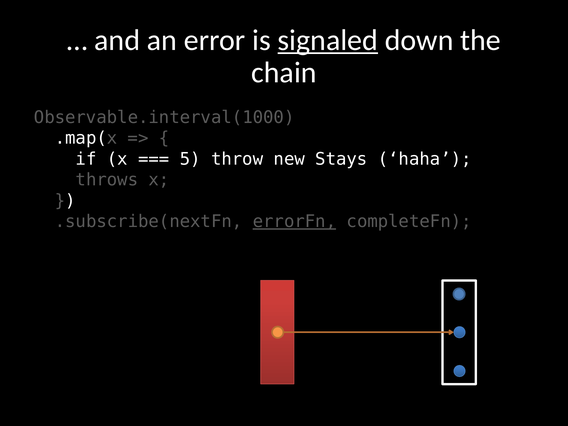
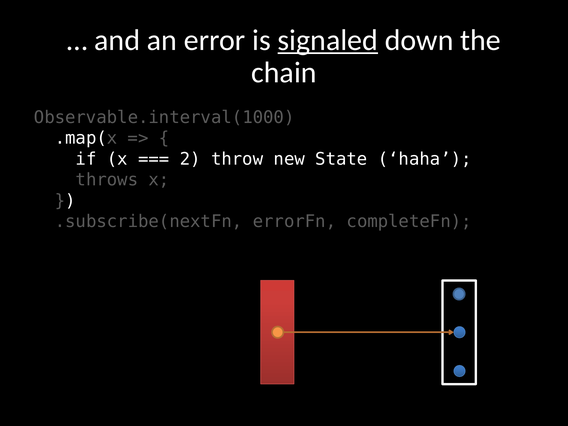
5: 5 -> 2 (190, 159)
Stays: Stays -> State (341, 159)
errorFn underline: present -> none (294, 222)
